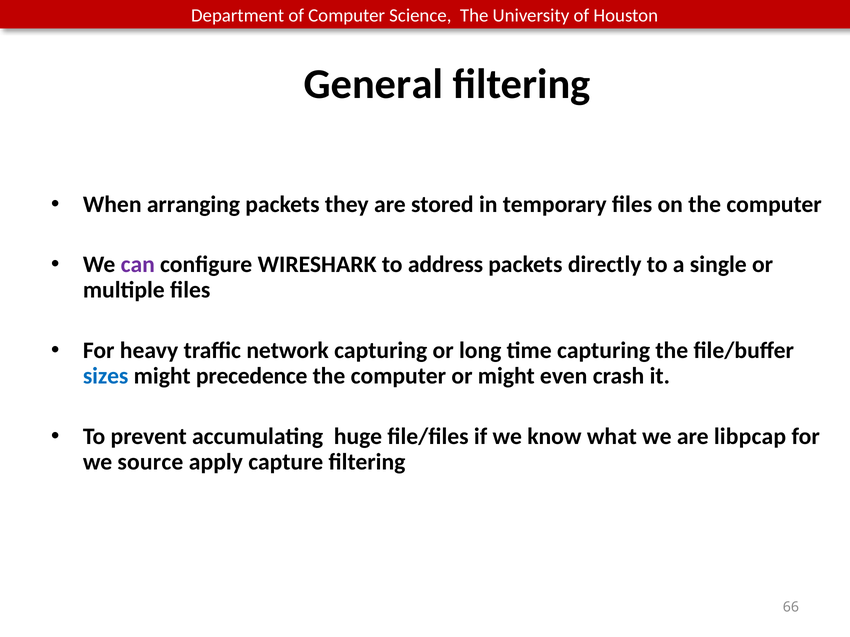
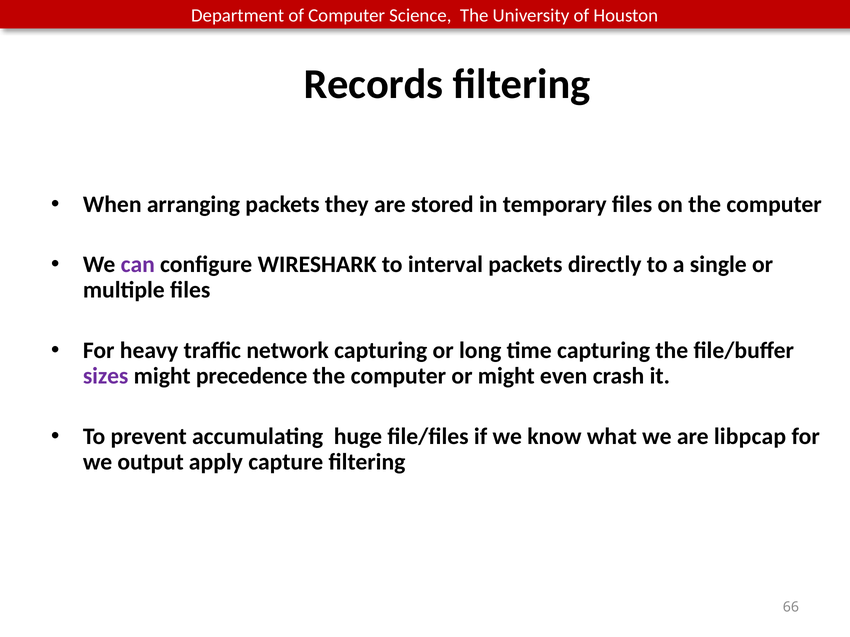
General: General -> Records (373, 84)
address: address -> interval (445, 265)
sizes colour: blue -> purple (106, 376)
source: source -> output (151, 462)
